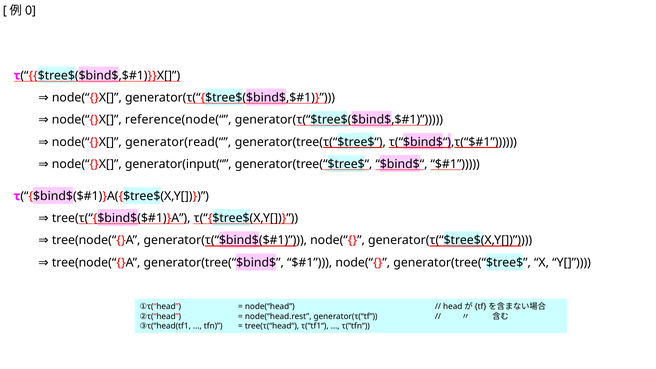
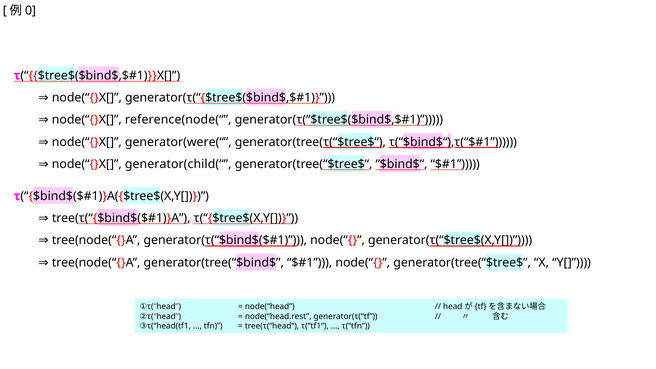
generator(read(“: generator(read(“ -> generator(were(“ (178, 142)
generator(input(“: generator(input(“ -> generator(child(“ (178, 164)
